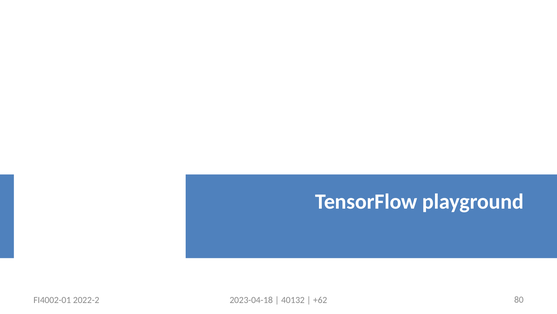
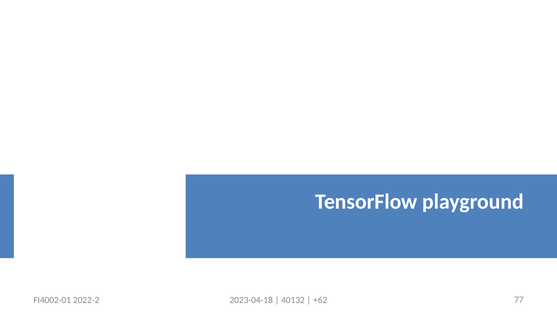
80: 80 -> 77 (519, 299)
